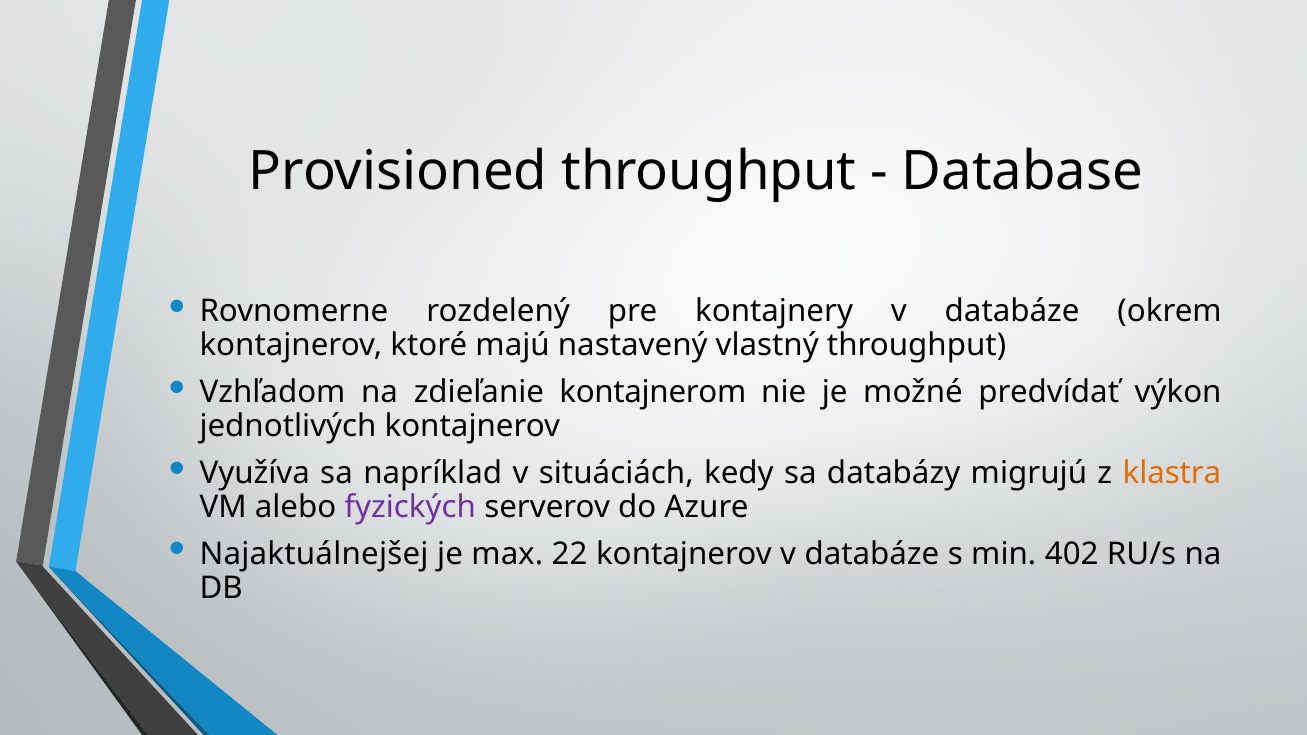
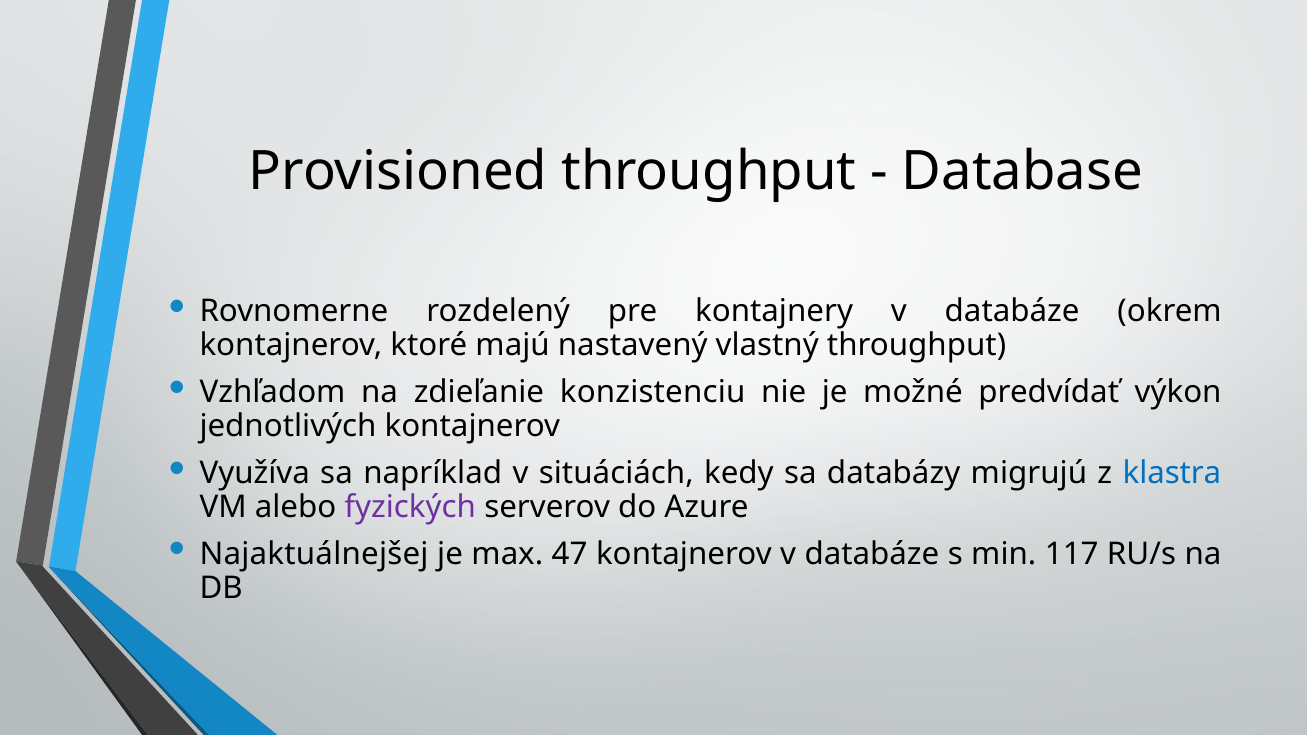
kontajnerom: kontajnerom -> konzistenciu (653, 393)
klastra colour: orange -> blue (1172, 473)
22: 22 -> 47 (570, 554)
402: 402 -> 117 (1072, 554)
